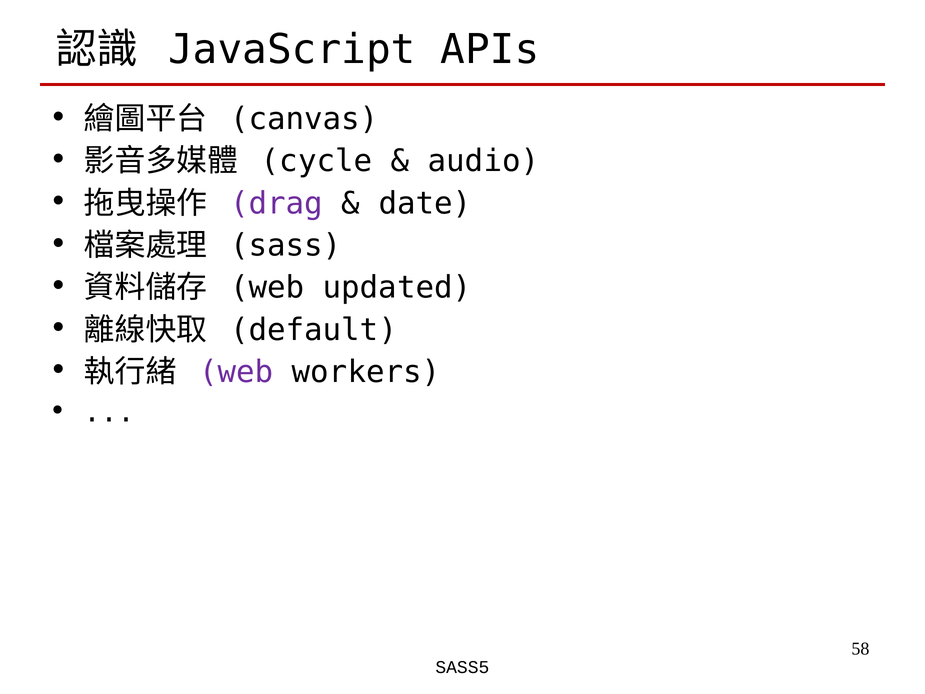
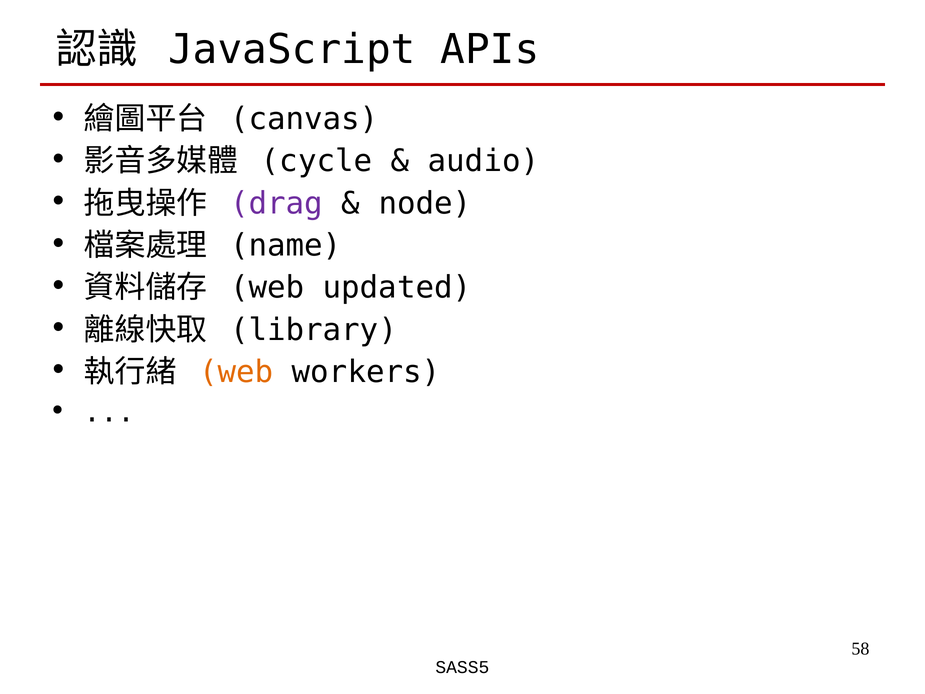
date: date -> node (425, 203)
sass: sass -> name (286, 245)
default: default -> library (314, 330)
web colour: purple -> orange (236, 372)
